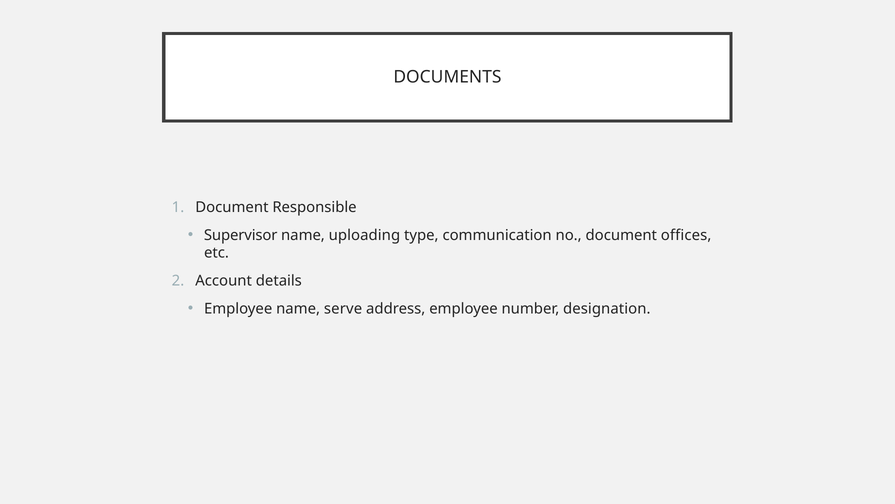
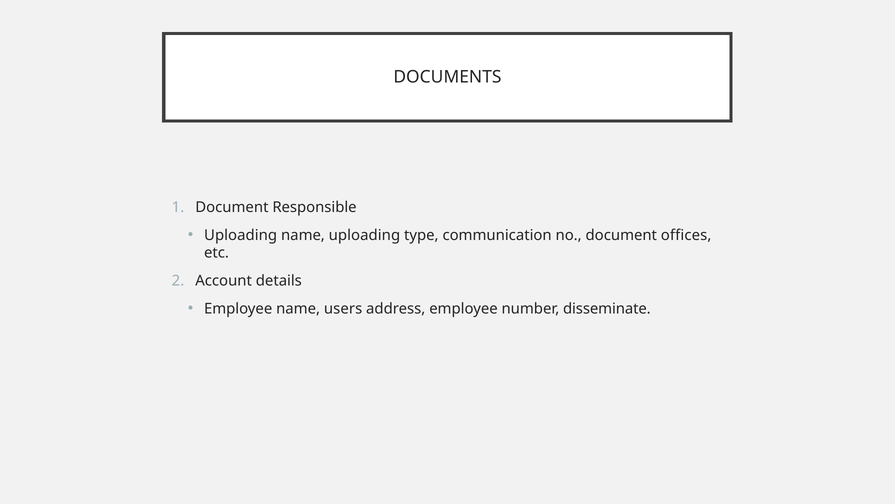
Supervisor: Supervisor -> Uploading (241, 235)
serve: serve -> users (343, 308)
designation: designation -> disseminate (607, 308)
